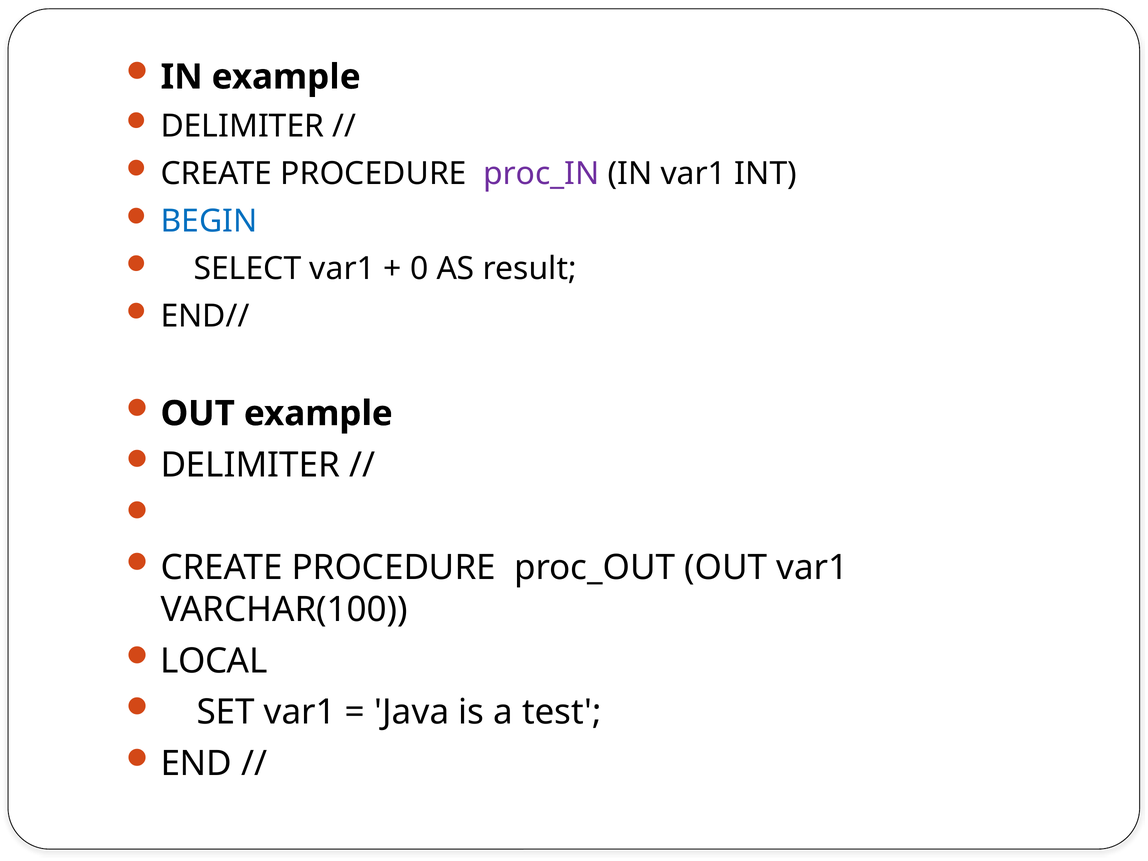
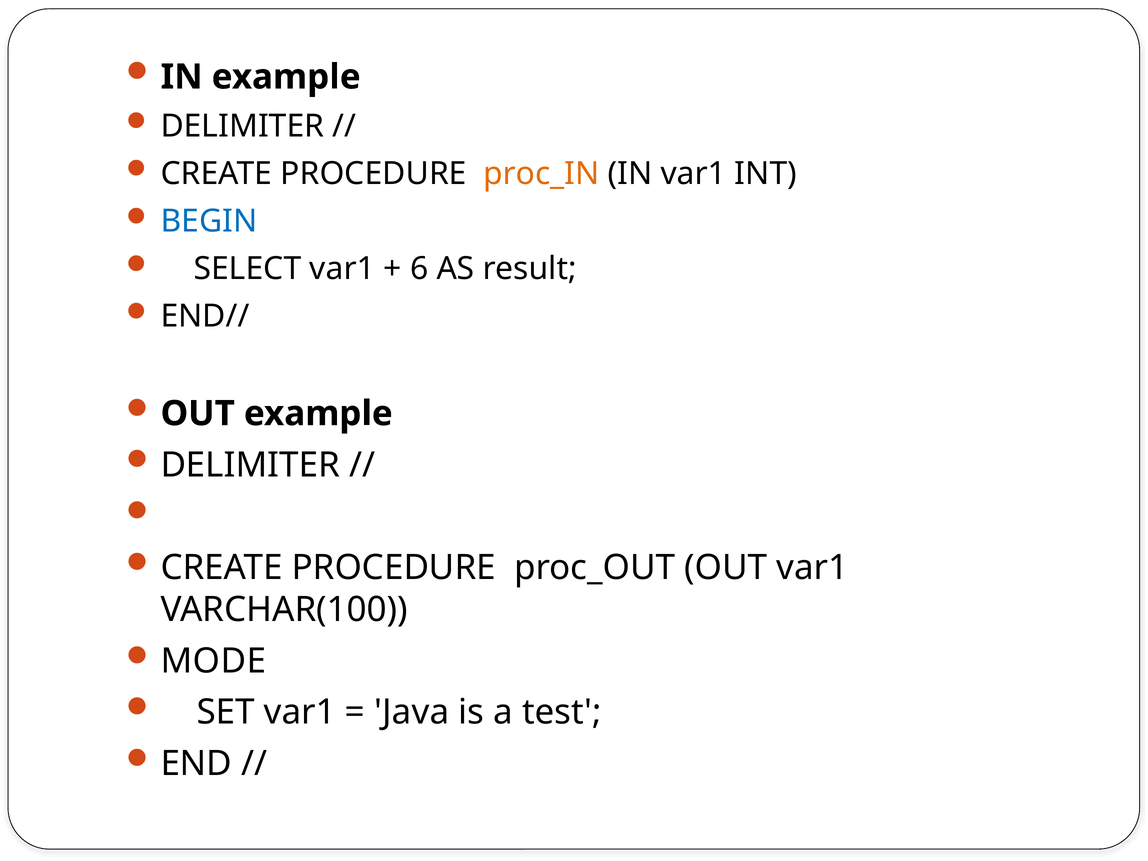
proc_IN colour: purple -> orange (541, 174)
0: 0 -> 6 (419, 269)
LOCAL: LOCAL -> MODE (213, 661)
